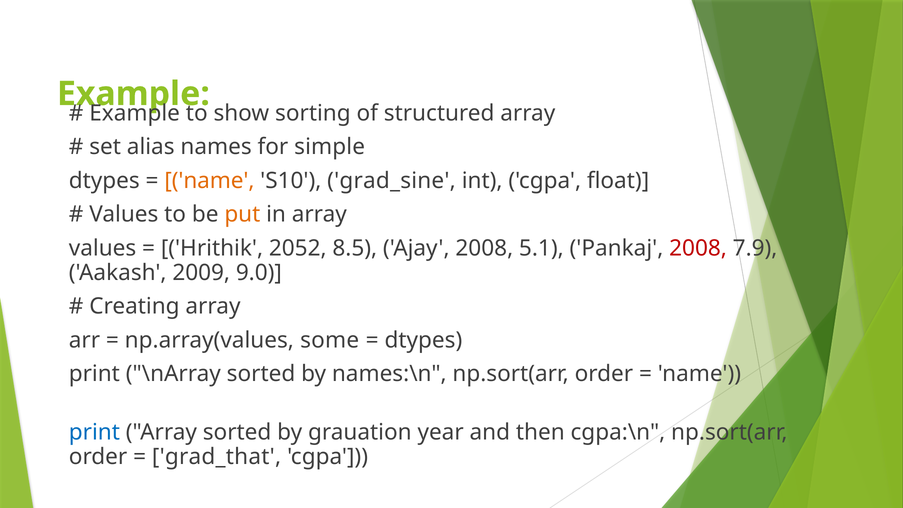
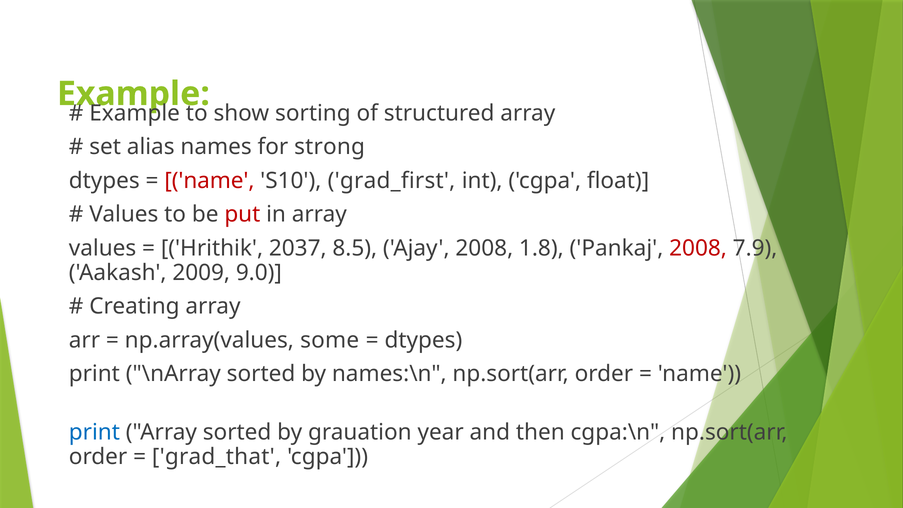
simple: simple -> strong (330, 147)
name colour: orange -> red (209, 181)
grad_sine: grad_sine -> grad_first (391, 181)
put colour: orange -> red (242, 214)
2052: 2052 -> 2037 (298, 248)
5.1: 5.1 -> 1.8 (541, 248)
